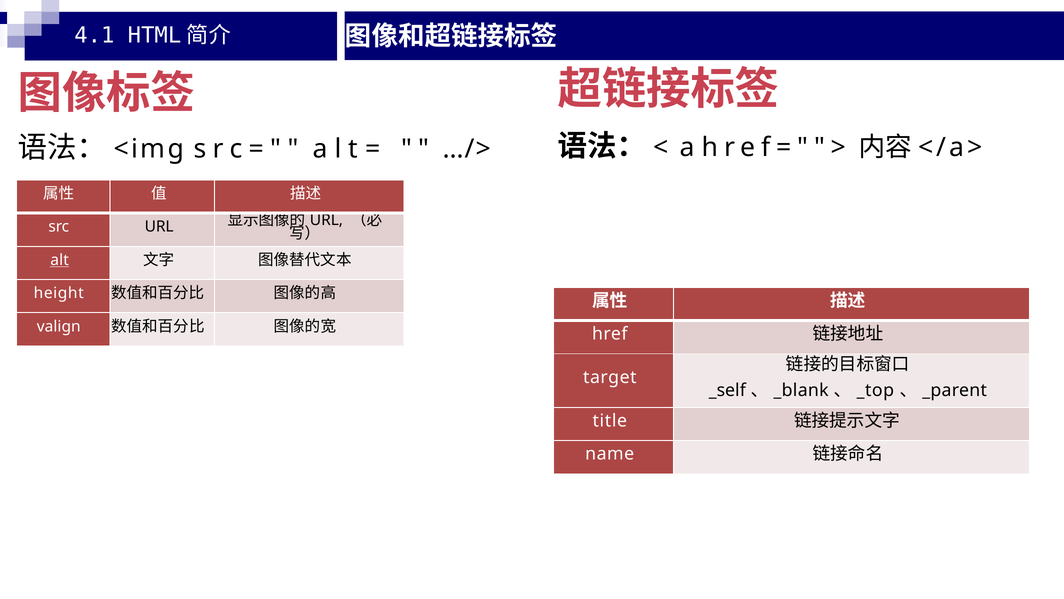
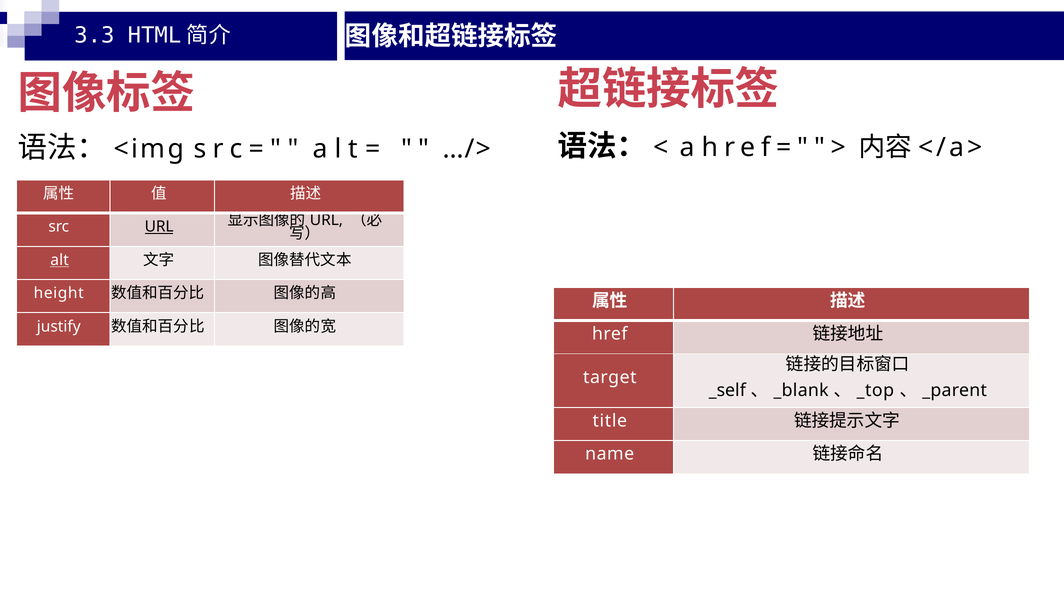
4.1: 4.1 -> 3.3 (94, 35)
URL underline: none -> present (159, 227)
valign: valign -> justify (59, 326)
